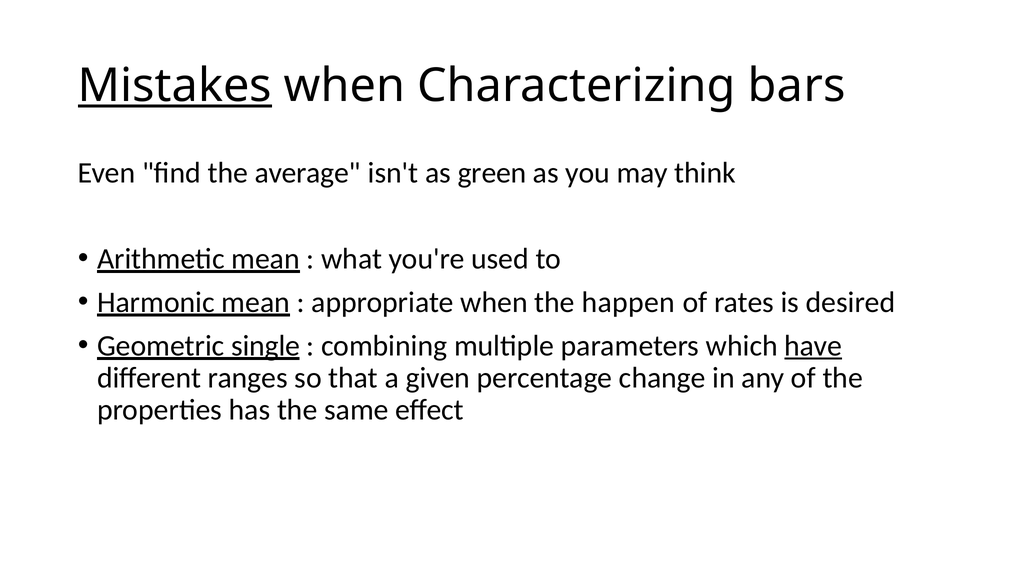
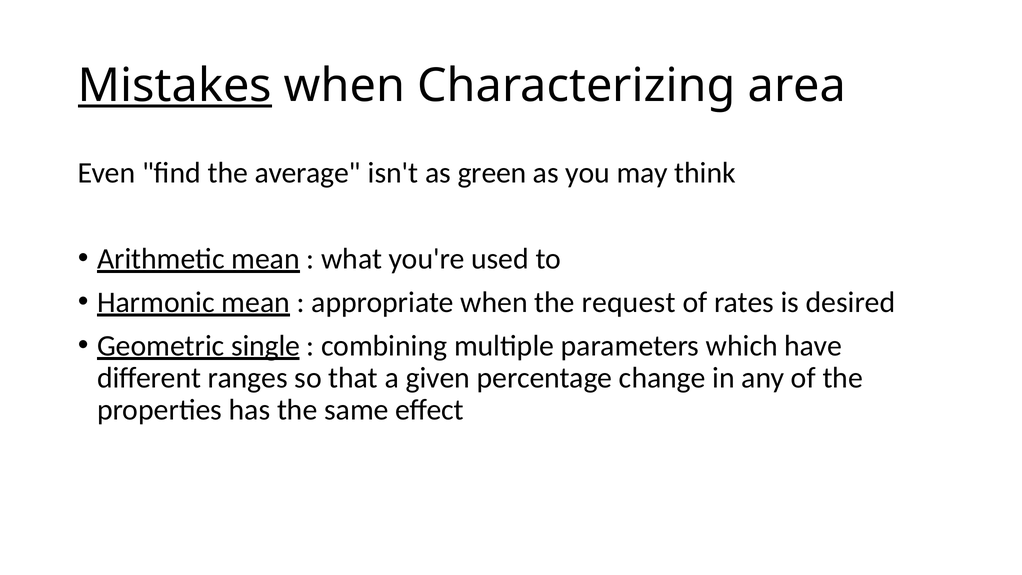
bars: bars -> area (797, 86)
happen: happen -> request (629, 302)
have underline: present -> none (813, 346)
